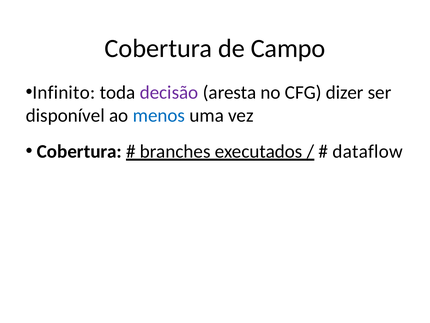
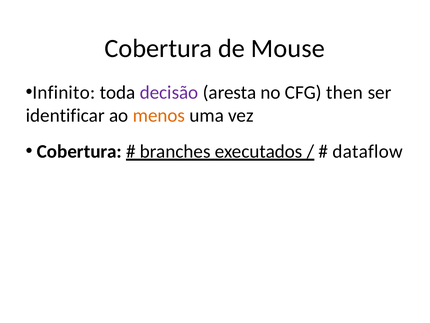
Campo: Campo -> Mouse (288, 48)
dizer: dizer -> then (345, 92)
disponível: disponível -> identificar (65, 115)
menos colour: blue -> orange (159, 115)
